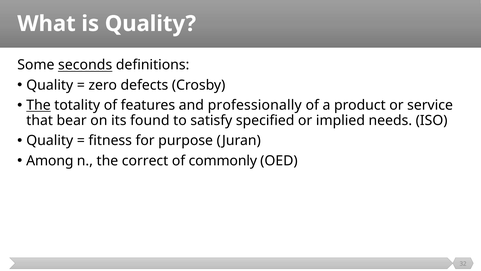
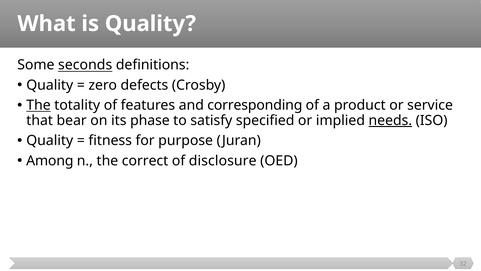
professionally: professionally -> corresponding (255, 105)
found: found -> phase (150, 120)
needs underline: none -> present (390, 120)
commonly: commonly -> disclosure (223, 161)
